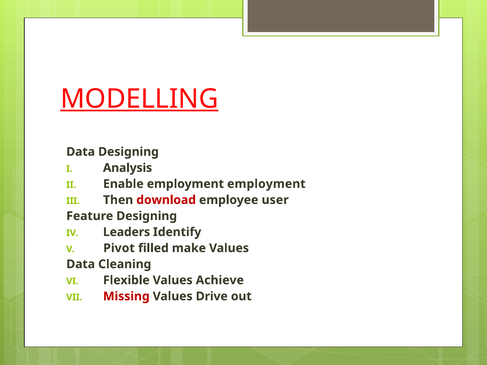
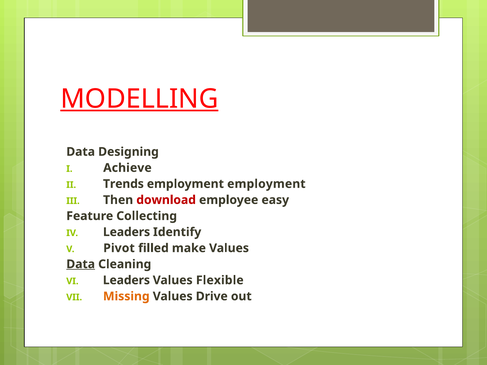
Analysis: Analysis -> Achieve (127, 168)
Enable: Enable -> Trends (123, 184)
user: user -> easy (275, 200)
Feature Designing: Designing -> Collecting (147, 216)
Data underline: none -> present (81, 264)
Flexible: Flexible -> Leaders (126, 280)
Achieve: Achieve -> Flexible (220, 280)
Missing colour: red -> orange (126, 296)
